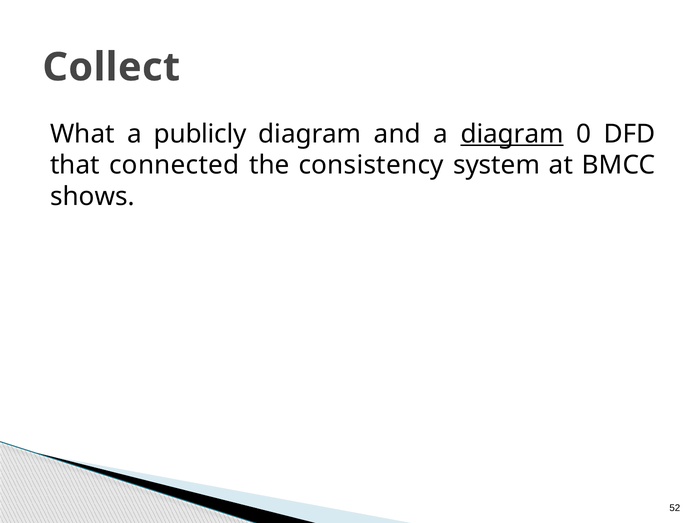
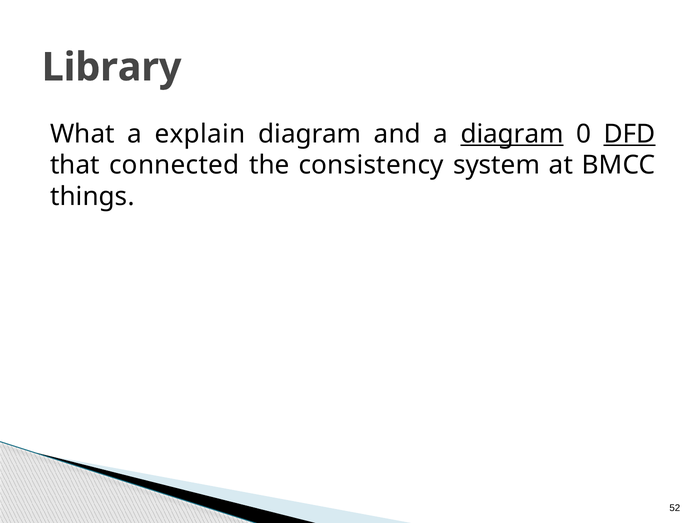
Collect: Collect -> Library (112, 67)
publicly: publicly -> explain (200, 134)
DFD underline: none -> present (629, 134)
shows: shows -> things (92, 197)
